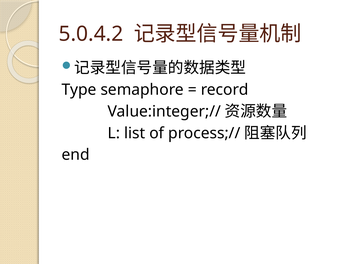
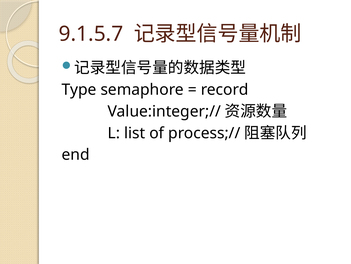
5.0.4.2: 5.0.4.2 -> 9.1.5.7 (91, 34)
